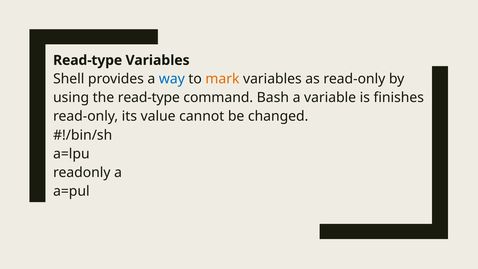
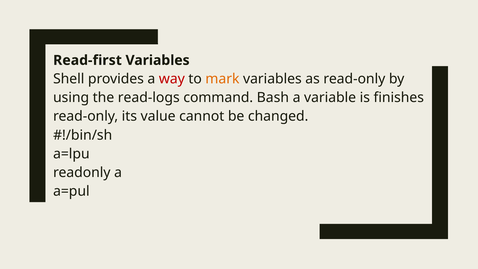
Read-type: Read-type -> Read-first (87, 60)
way colour: blue -> red (172, 79)
the read-type: read-type -> read-logs (149, 98)
